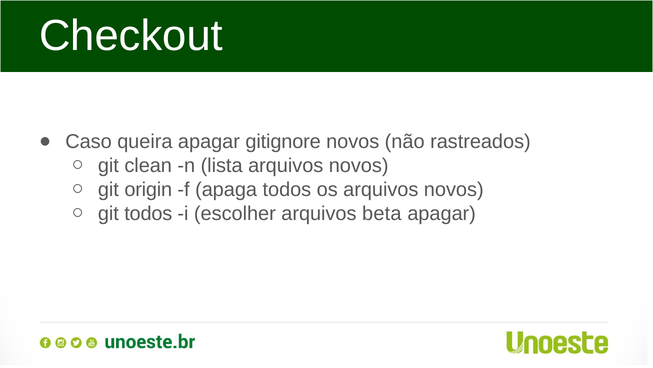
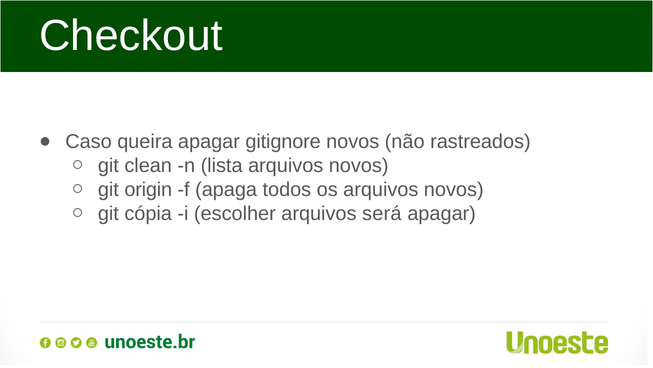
git todos: todos -> cópia (148, 213)
beta: beta -> será (382, 213)
